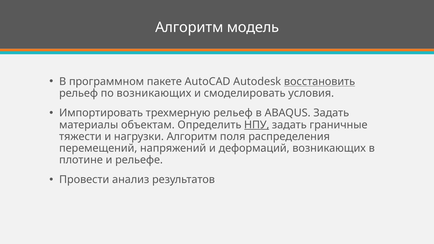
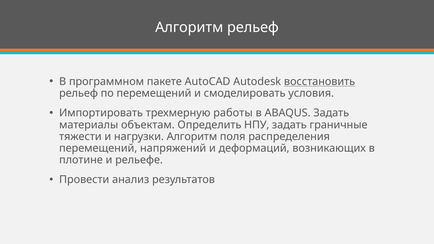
Алгоритм модель: модель -> рельеф (253, 27)
по возникающих: возникающих -> перемещений (154, 93)
трехмерную рельеф: рельеф -> работы (233, 113)
НПУ underline: present -> none (257, 125)
